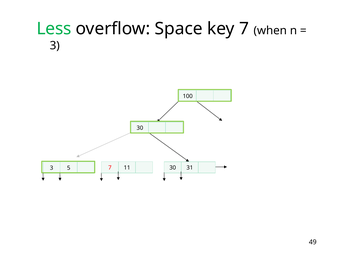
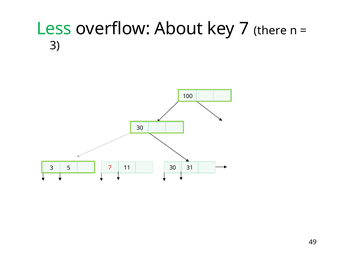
Space: Space -> About (179, 29)
when: when -> there (270, 31)
